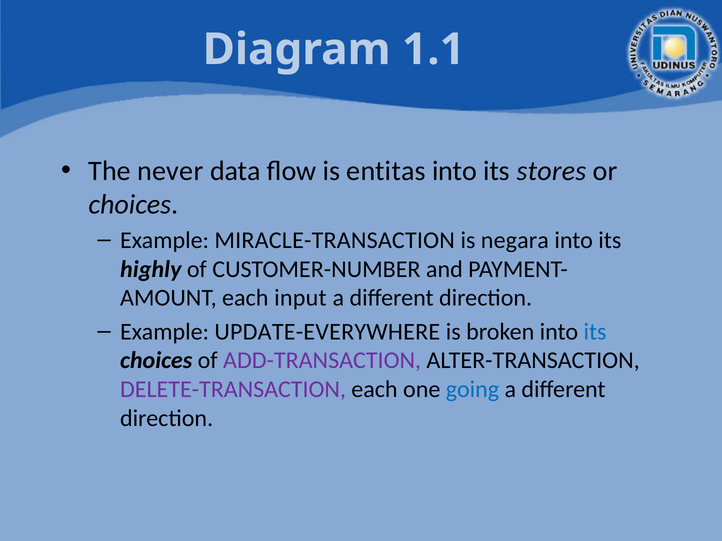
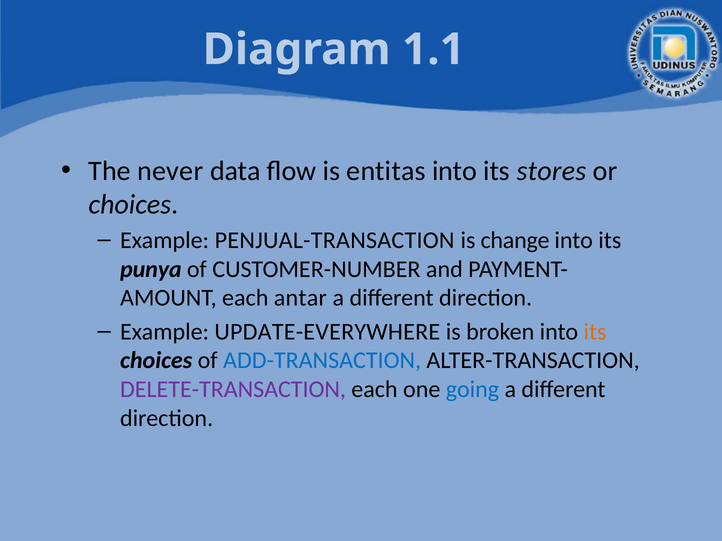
MIRACLE-TRANSACTION: MIRACLE-TRANSACTION -> PENJUAL-TRANSACTION (335, 240)
negara: negara -> change (515, 240)
highly: highly -> punya (151, 269)
input: input -> antar (300, 298)
its colour: blue -> orange (595, 332)
ADD-TRANSACTION colour: purple -> blue (322, 361)
